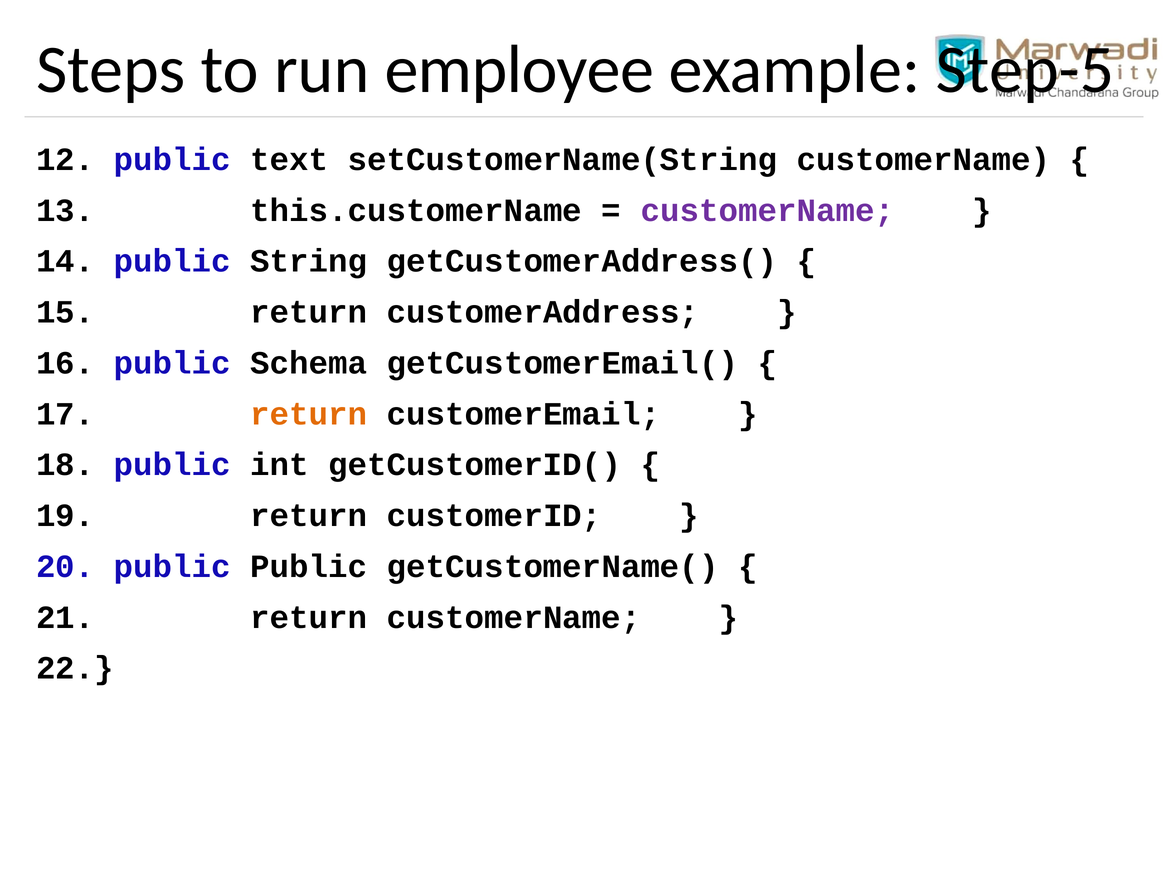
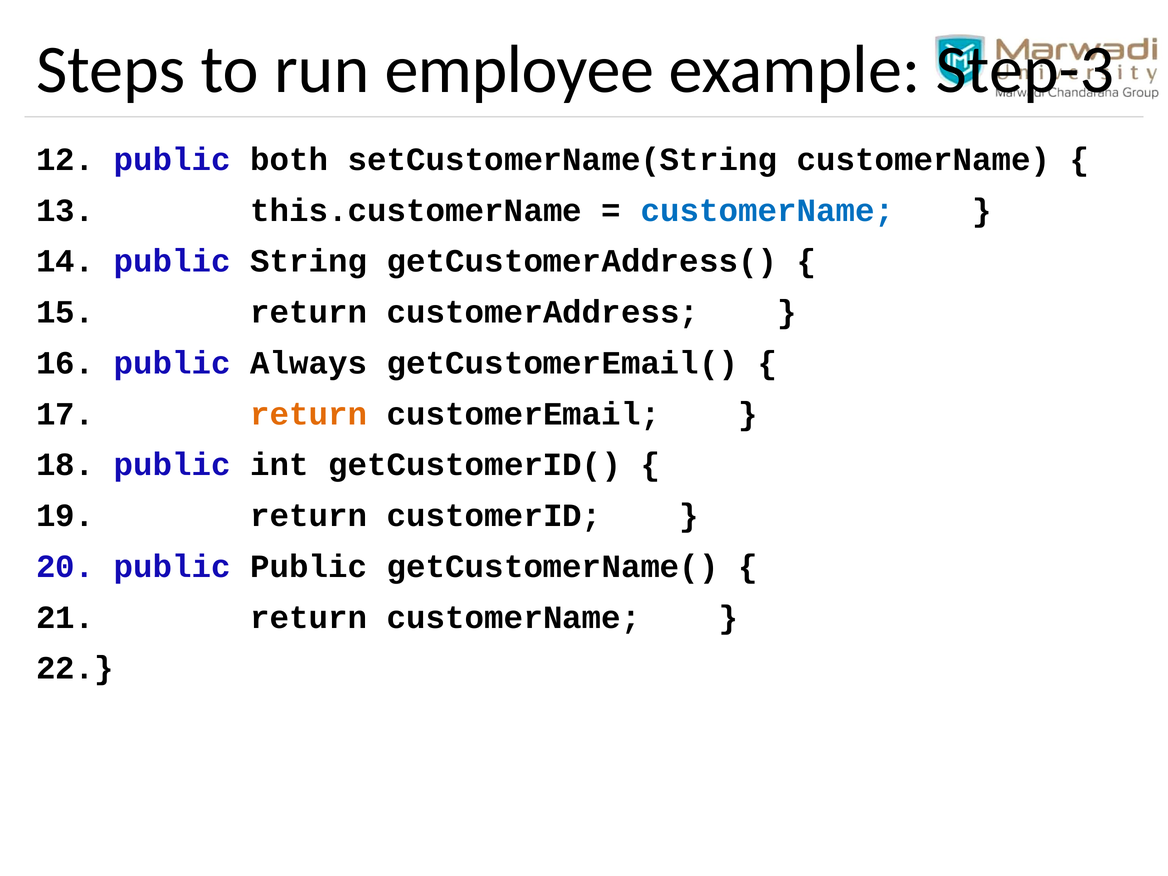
Step-5: Step-5 -> Step-3 (1025, 70)
text: text -> both (289, 160)
customerName colour: purple -> blue (767, 210)
Schema: Schema -> Always (309, 363)
